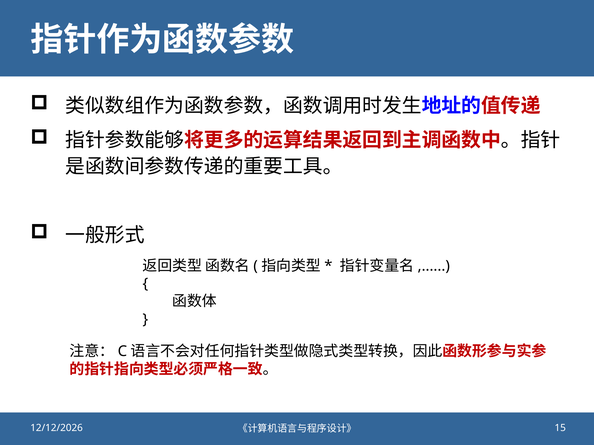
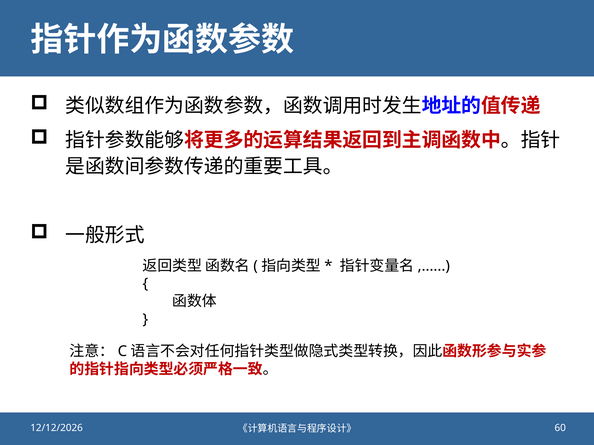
15: 15 -> 60 (560, 428)
